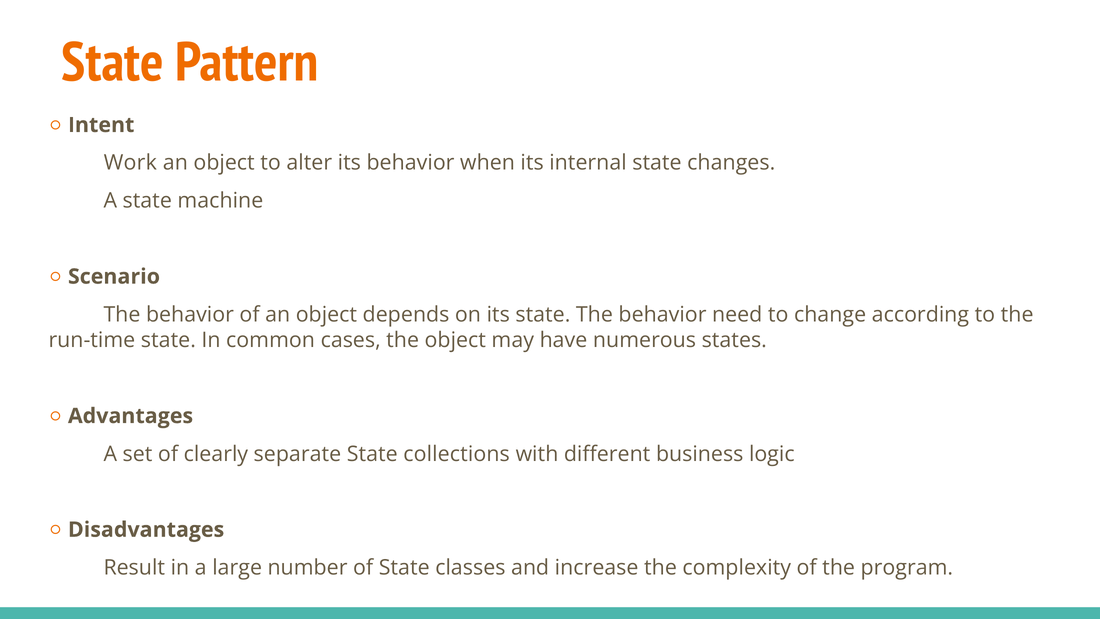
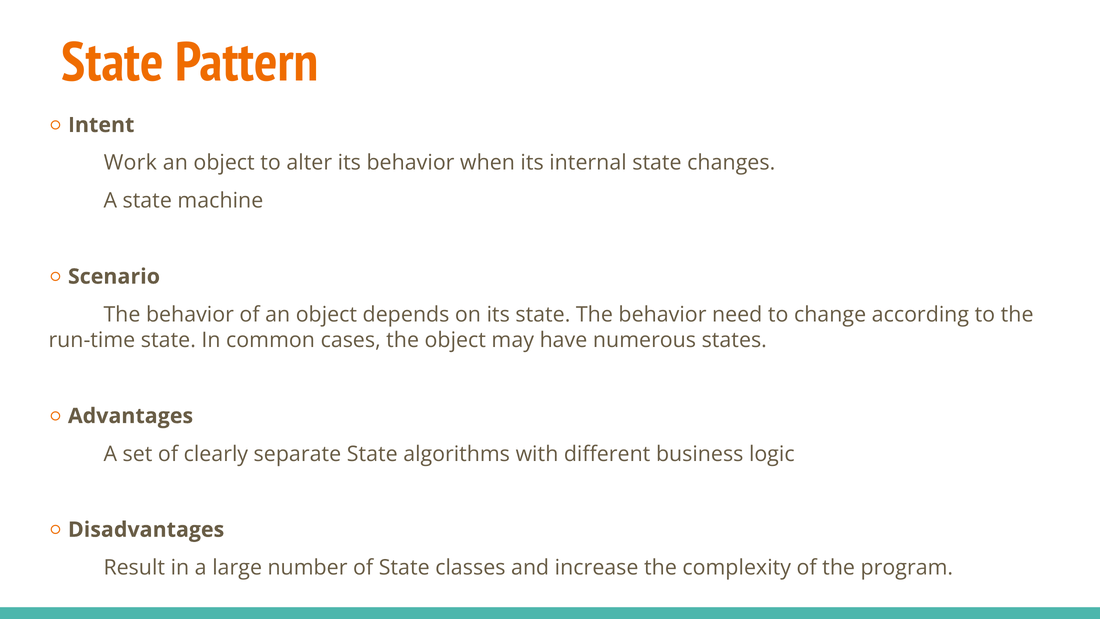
collections: collections -> algorithms (457, 454)
